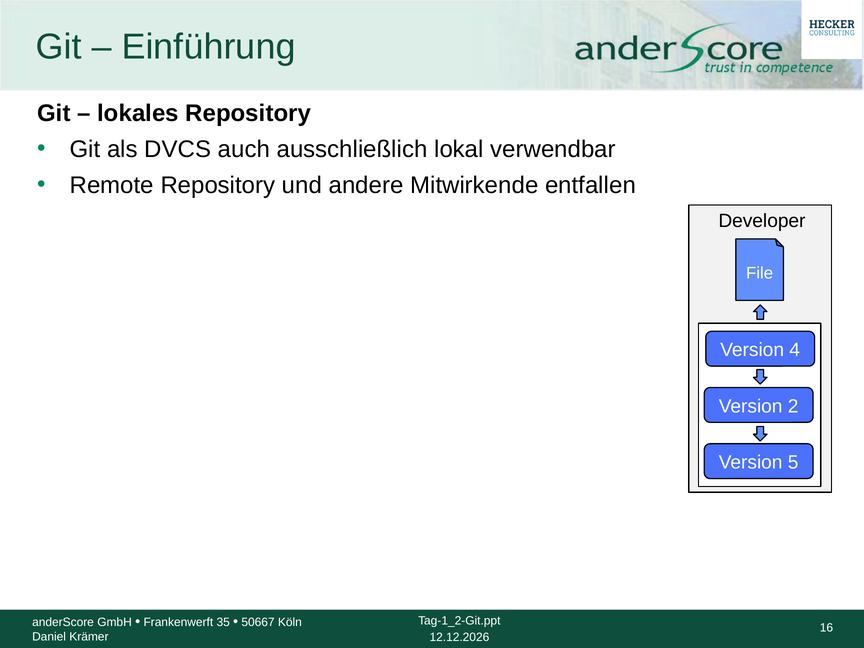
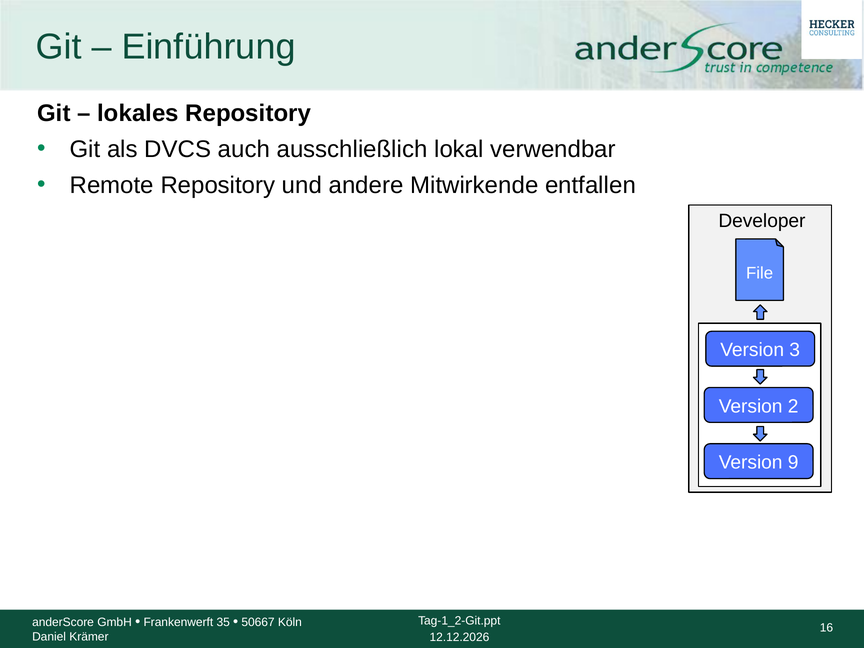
4: 4 -> 3 (795, 350)
5: 5 -> 9 (793, 463)
